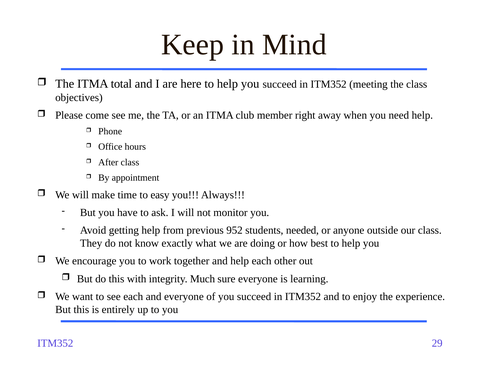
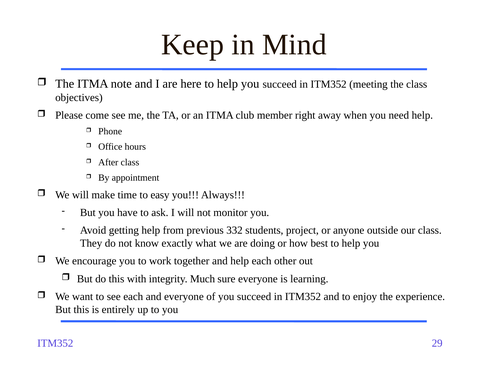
total: total -> note (121, 84)
952: 952 -> 332 (234, 230)
needed: needed -> project (302, 230)
